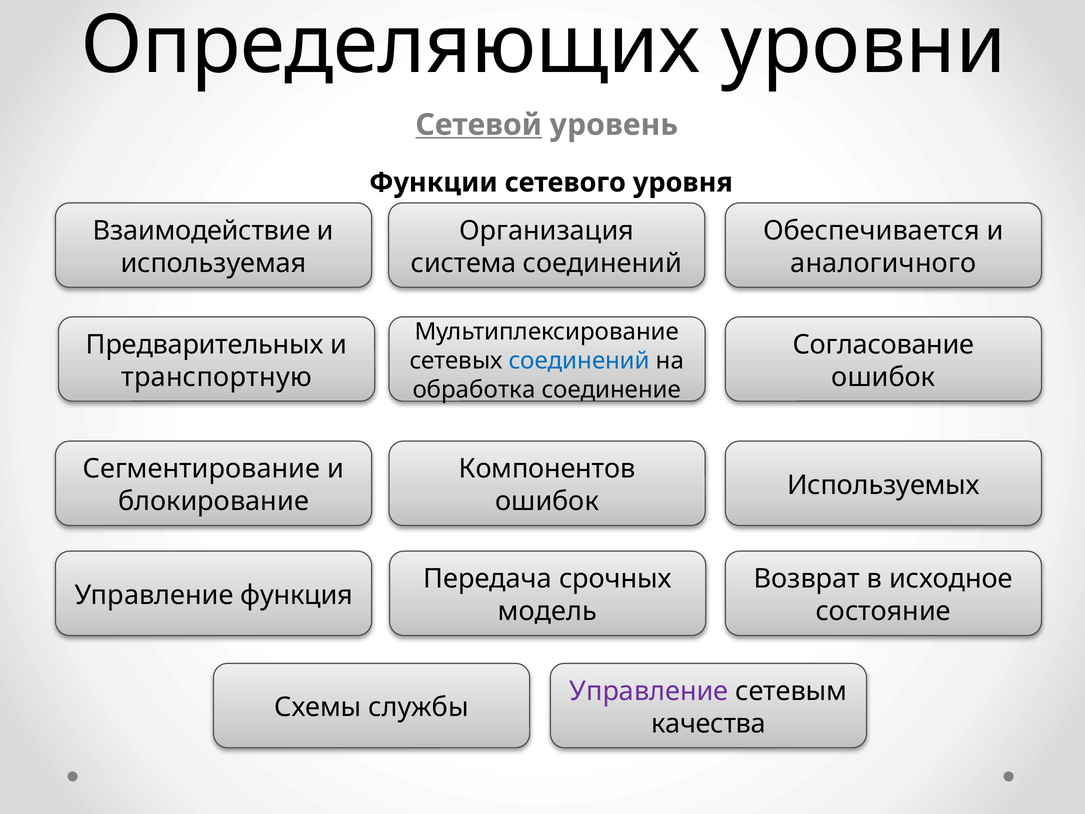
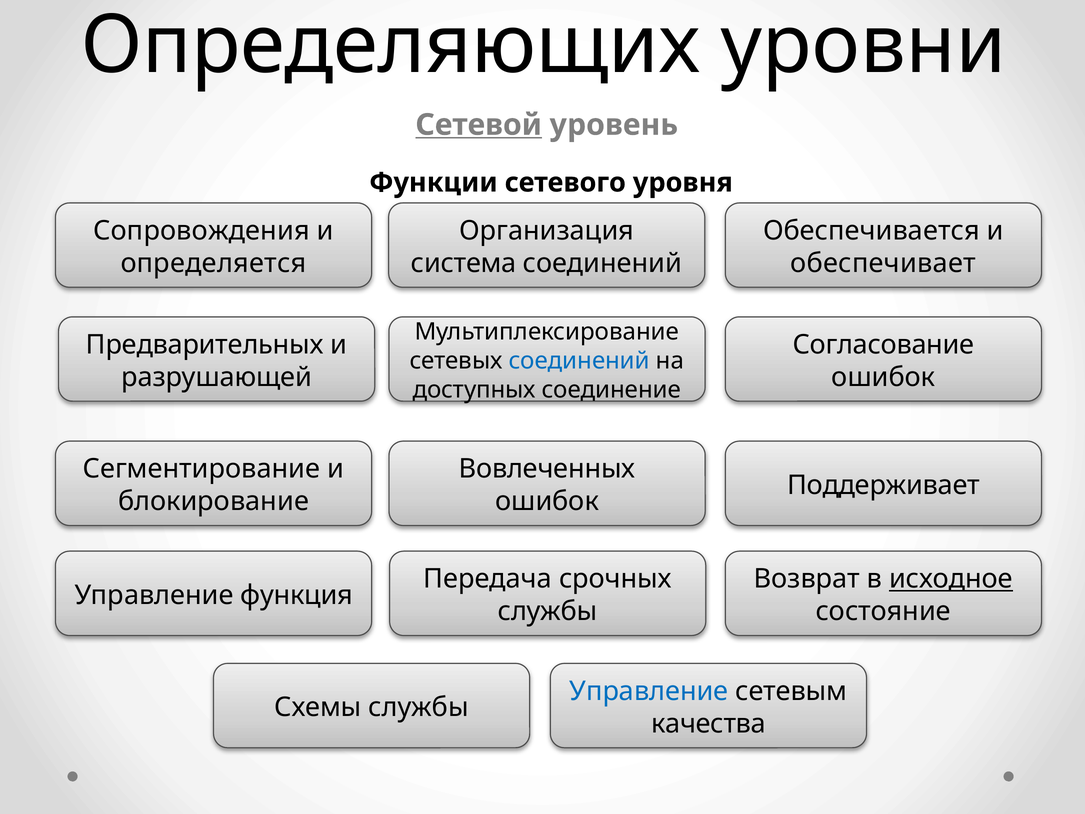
Взаимодействие: Взаимодействие -> Сопровождения (202, 231)
используемая: используемая -> определяется (213, 263)
аналогичного: аналогичного -> обеспечивает (883, 263)
транспортную: транспортную -> разрушающей (217, 377)
обработка: обработка -> доступных (474, 389)
Компонентов: Компонентов -> Вовлеченных (547, 469)
Используемых: Используемых -> Поддерживает (883, 485)
исходное underline: none -> present (951, 579)
модель: модель -> службы (548, 611)
Управление colour: purple -> blue (649, 691)
